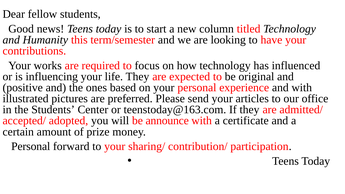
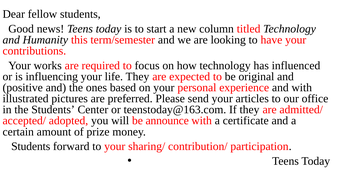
Personal: Personal -> Students (31, 146)
